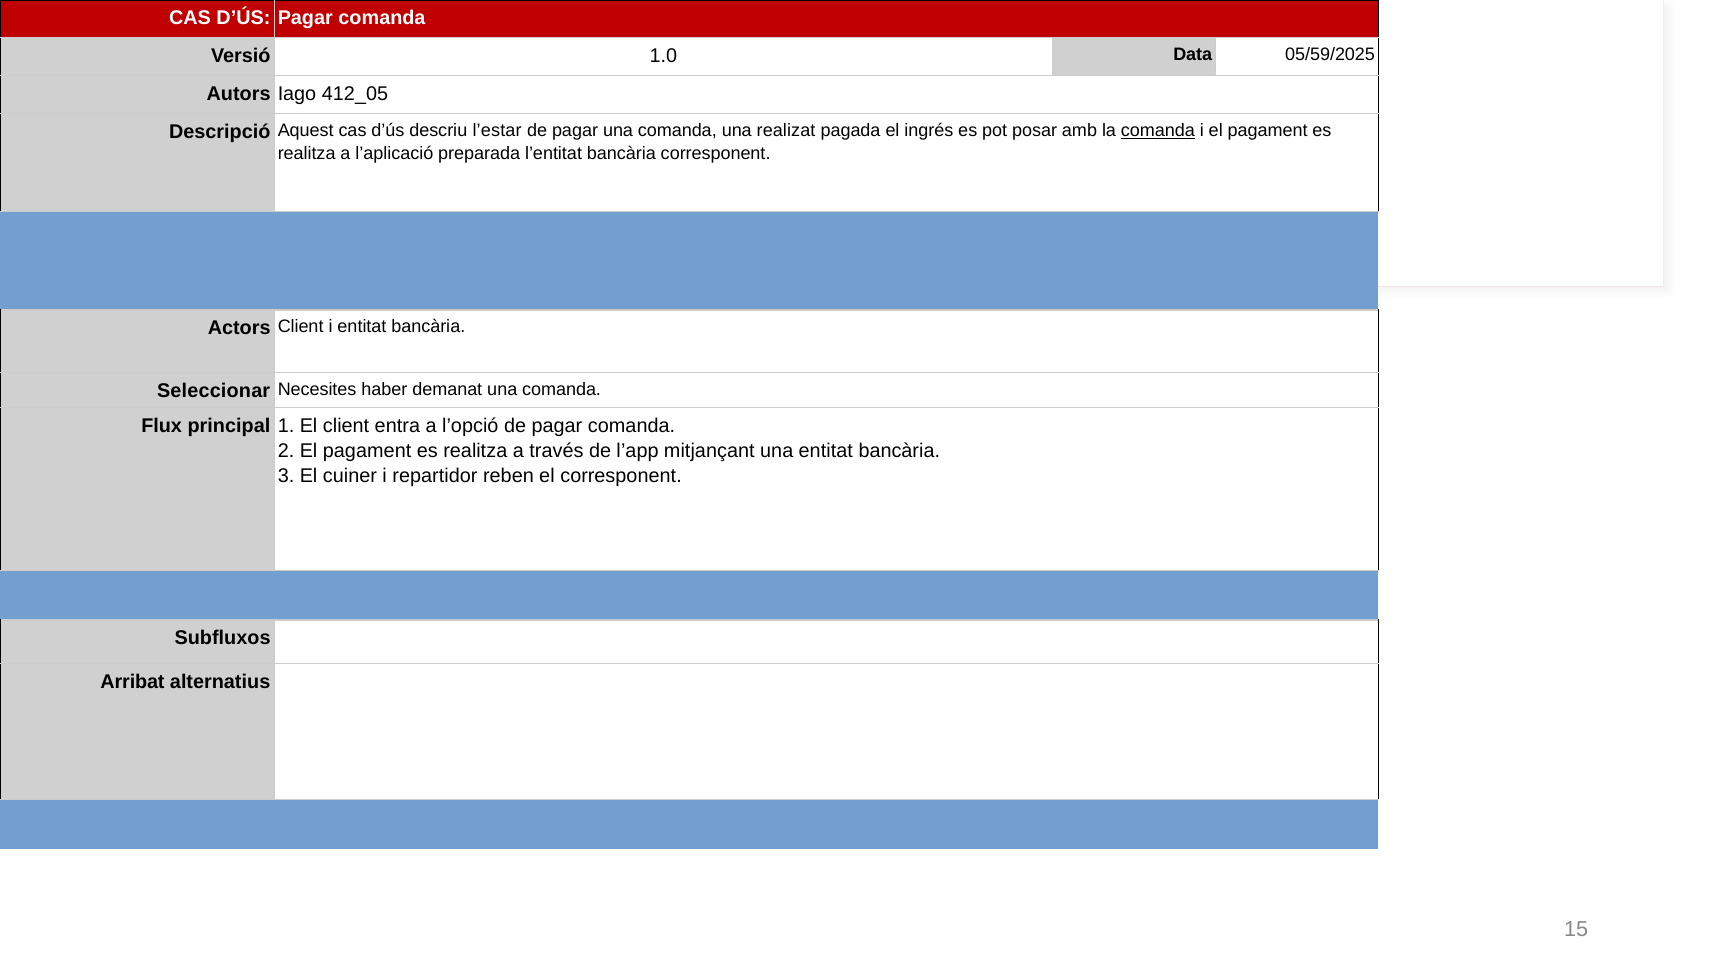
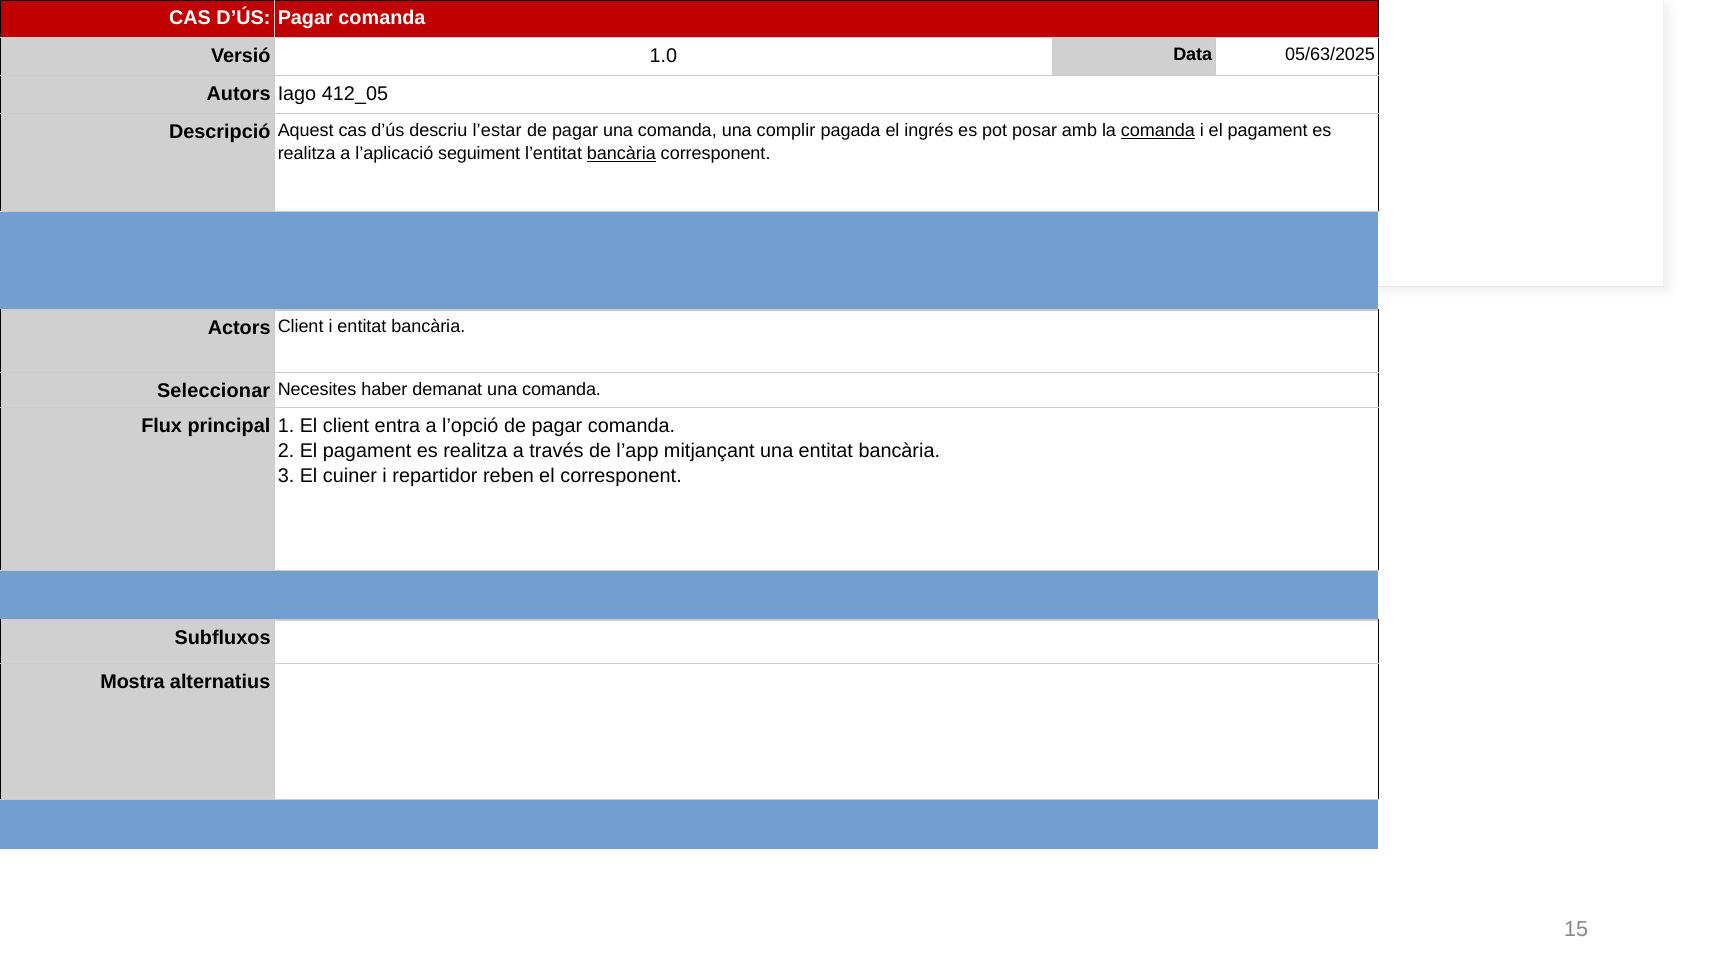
05/59/2025: 05/59/2025 -> 05/63/2025 (1330, 55)
realizat: realizat -> complir (786, 130)
preparada: preparada -> seguiment (479, 154)
bancària underline: none -> present (621, 154)
Arribat: Arribat -> Mostra (133, 682)
